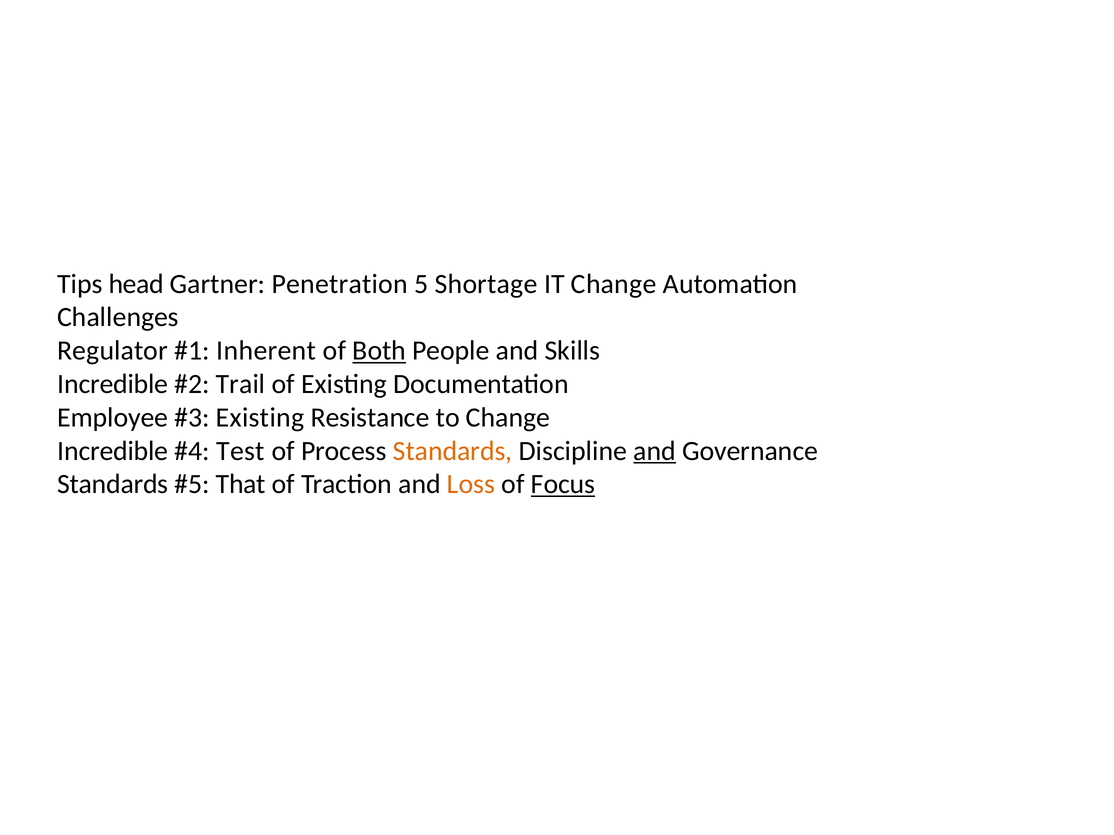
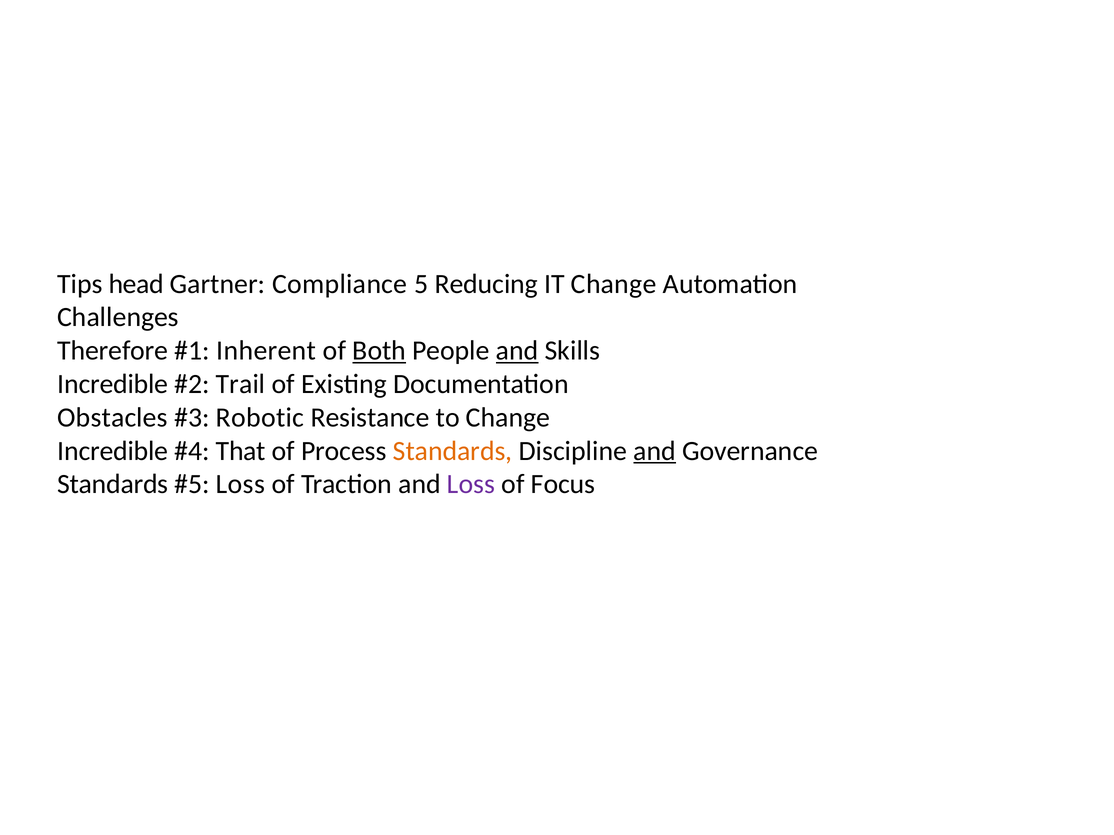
Penetration: Penetration -> Compliance (340, 284)
Shortage: Shortage -> Reducing (486, 284)
Regulator: Regulator -> Therefore (113, 351)
and underline: none -> present (517, 351)
Employee: Employee -> Obstacles (113, 418)
Existing: Existing -> Robotic (260, 418)
Test: Test -> That (241, 451)
That: That -> Loss (240, 485)
Loss colour: orange -> purple (471, 485)
Focus underline: present -> none (563, 485)
